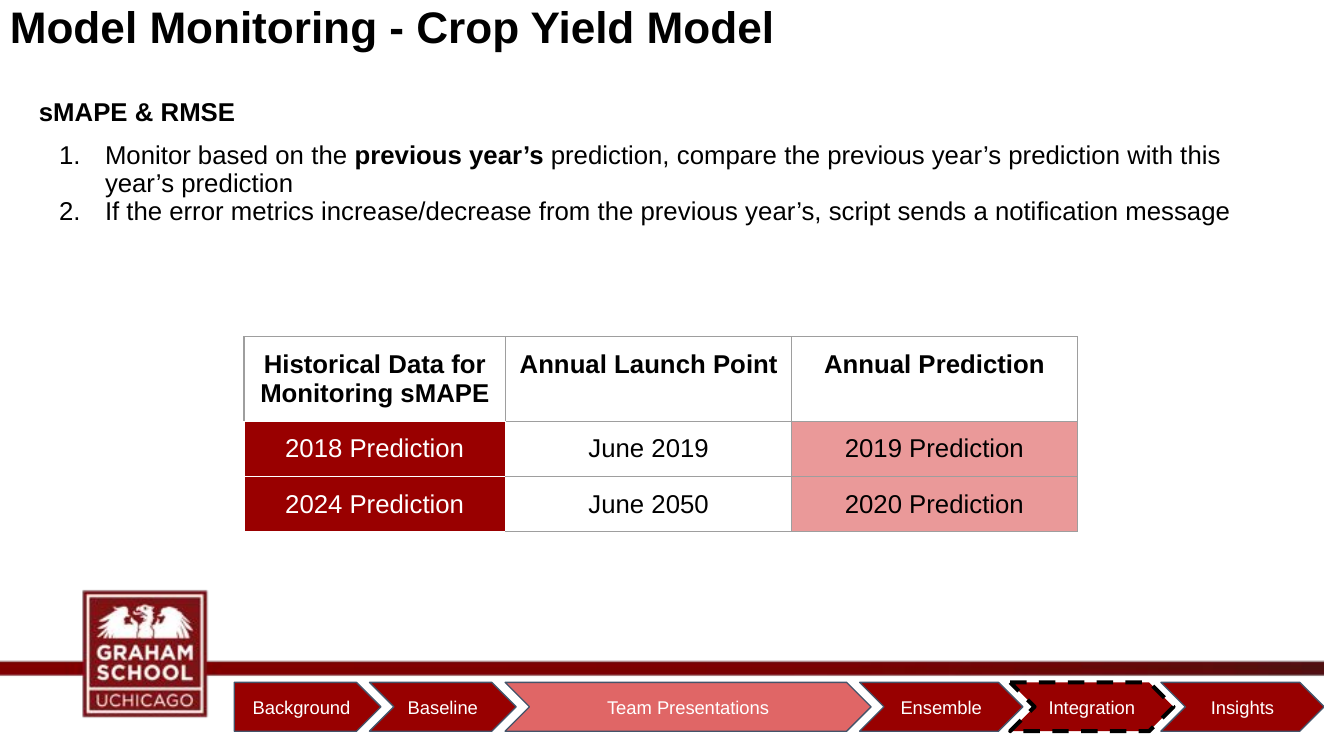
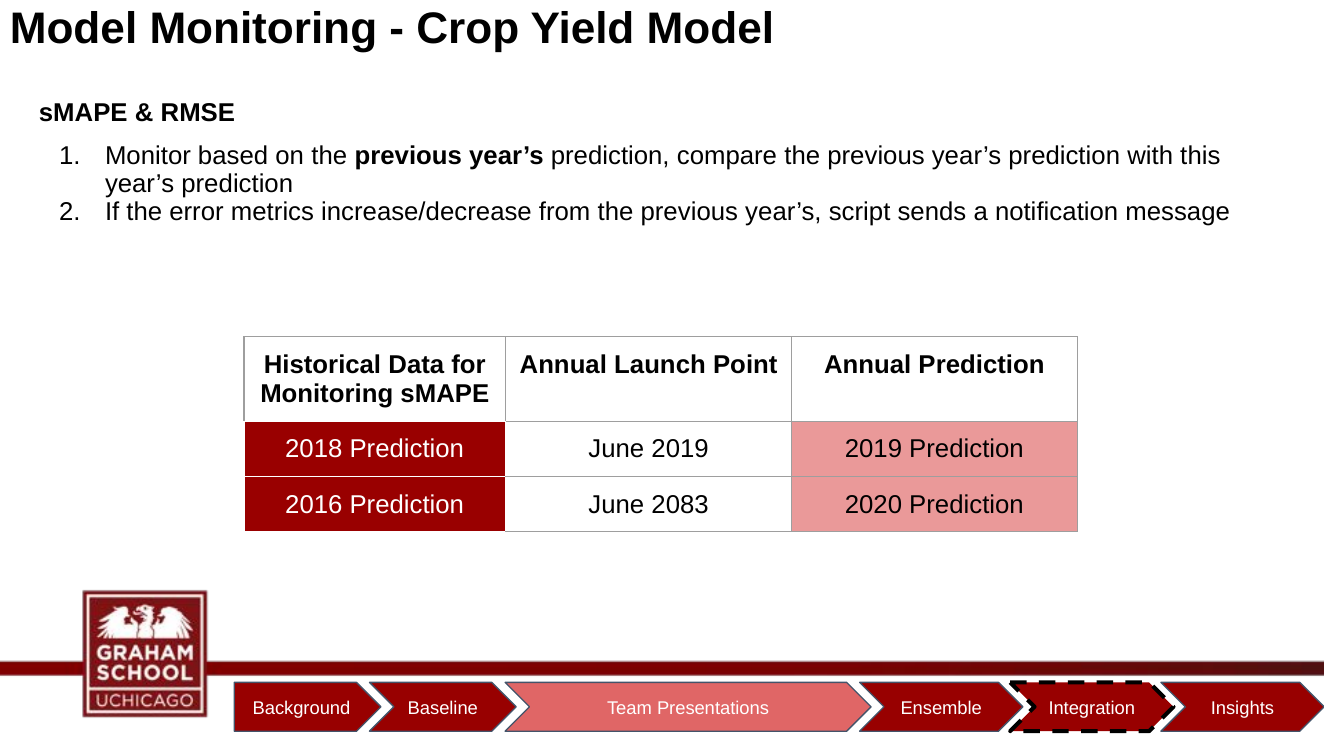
2024: 2024 -> 2016 (314, 504)
2050: 2050 -> 2083 (680, 504)
